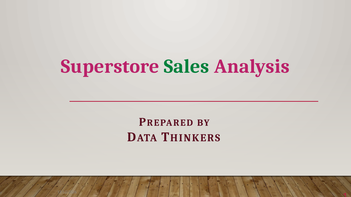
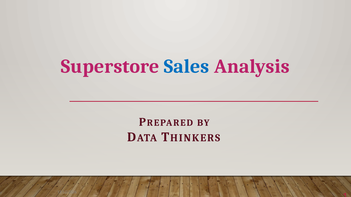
Sales colour: green -> blue (187, 66)
